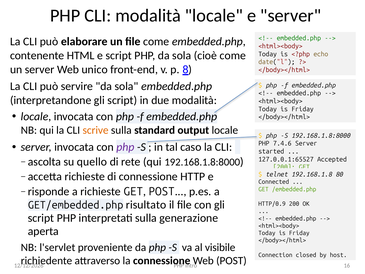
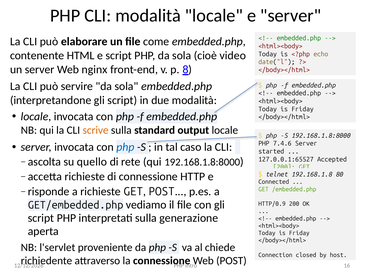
cioè come: come -> video (233, 56)
unico: unico -> nginx (95, 70)
php colour: purple -> blue (125, 147)
risultato: risultato -> vediamo (146, 205)
visibile: visibile -> chiede (220, 247)
